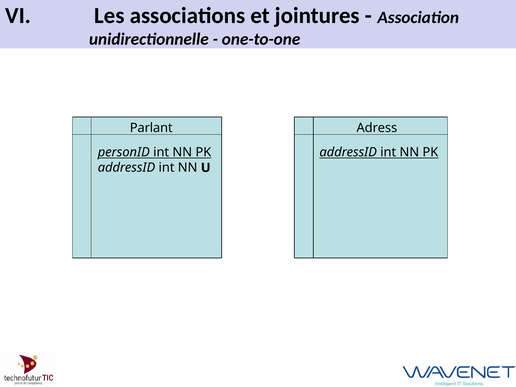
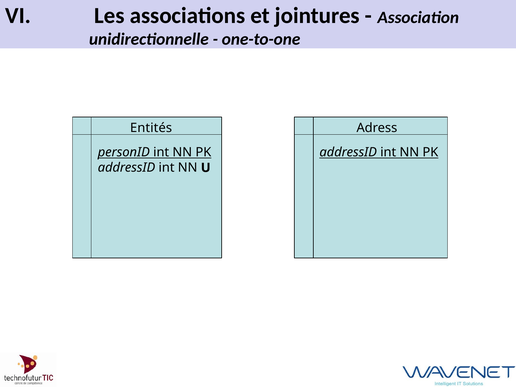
Parlant: Parlant -> Entités (151, 128)
